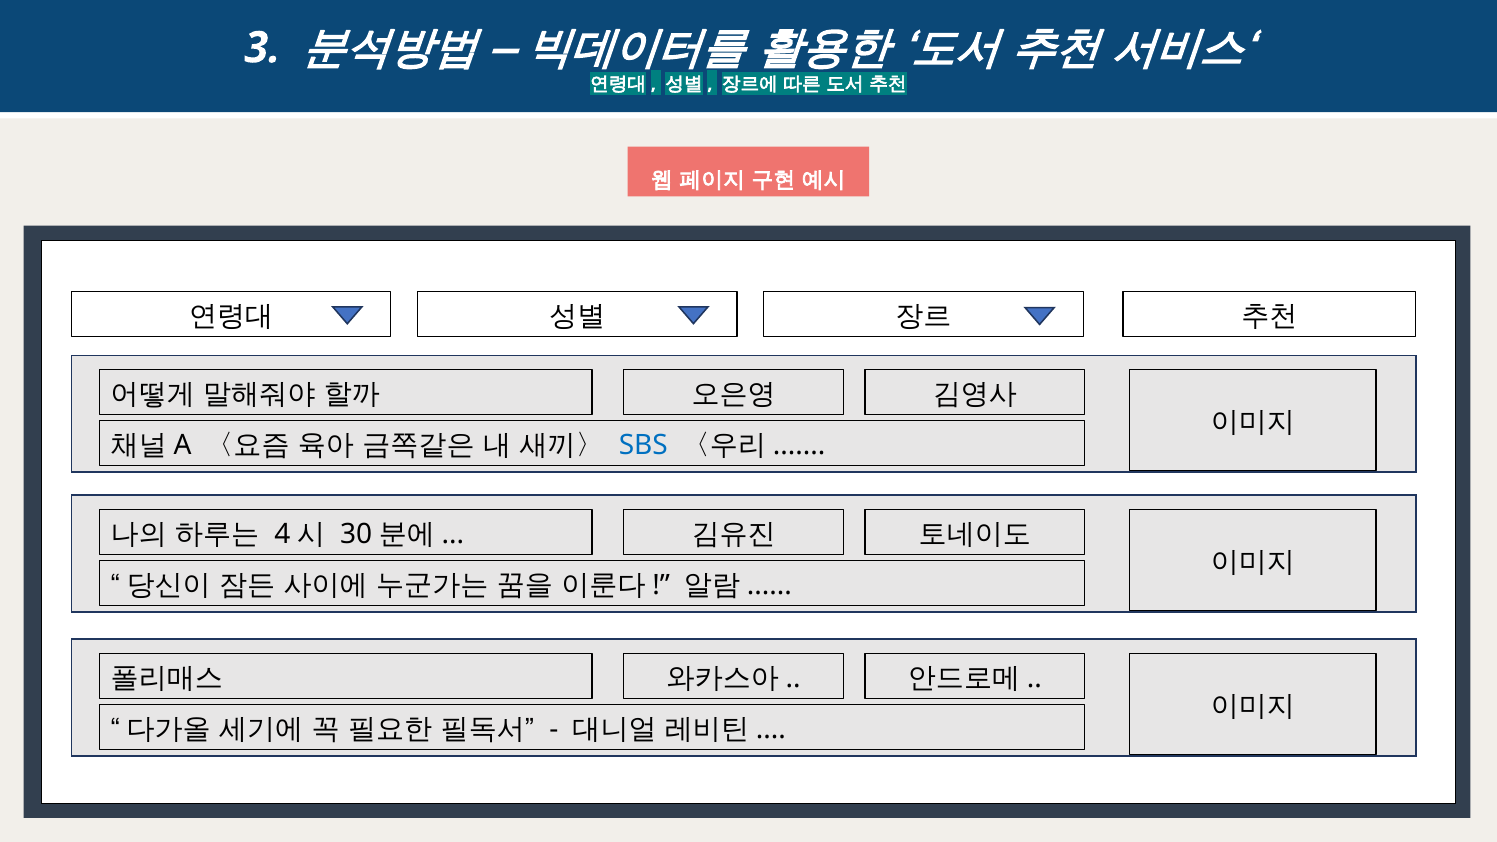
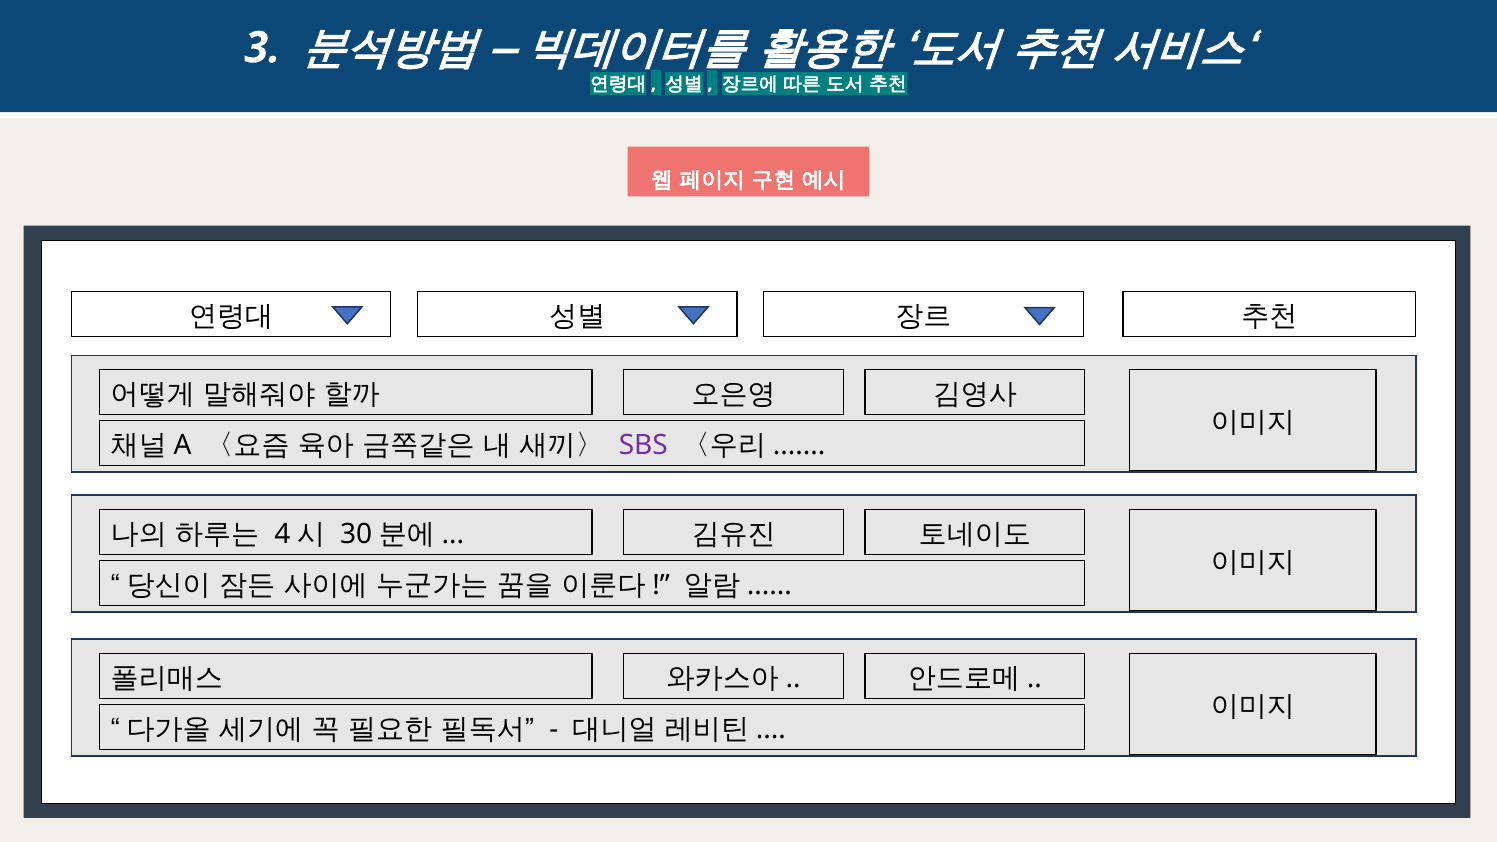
SBS colour: blue -> purple (643, 445)
